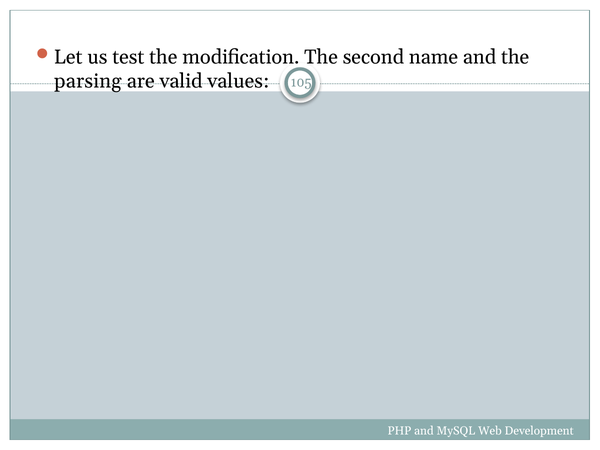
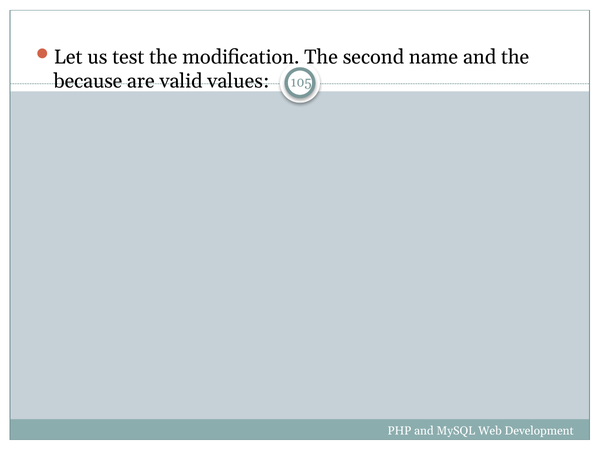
parsing: parsing -> because (88, 81)
